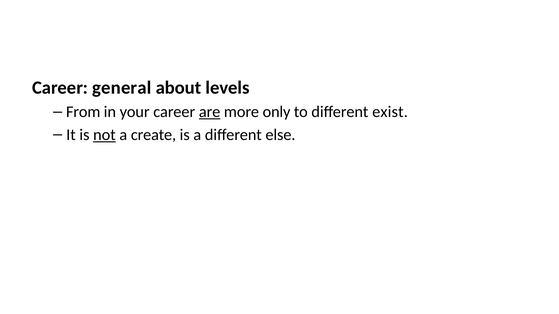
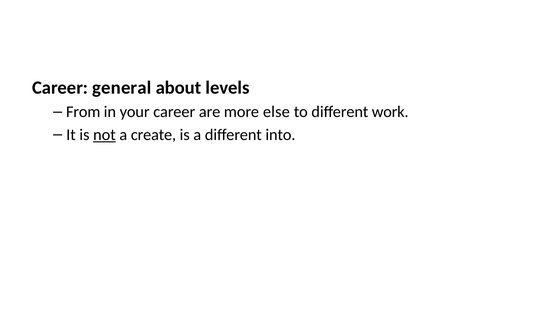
are underline: present -> none (210, 112)
only: only -> else (276, 112)
exist: exist -> work (390, 112)
else: else -> into (280, 135)
